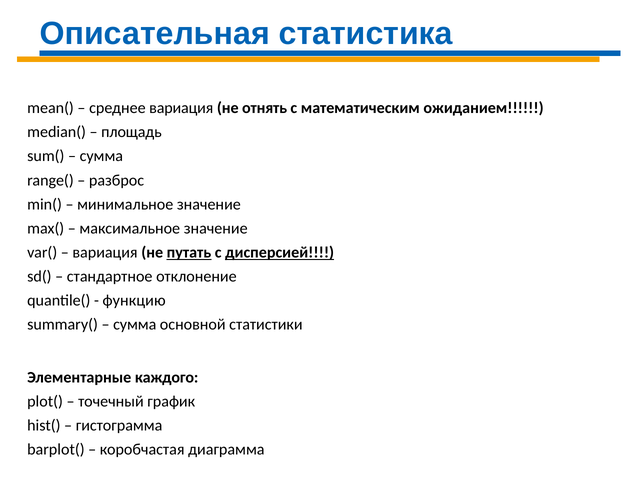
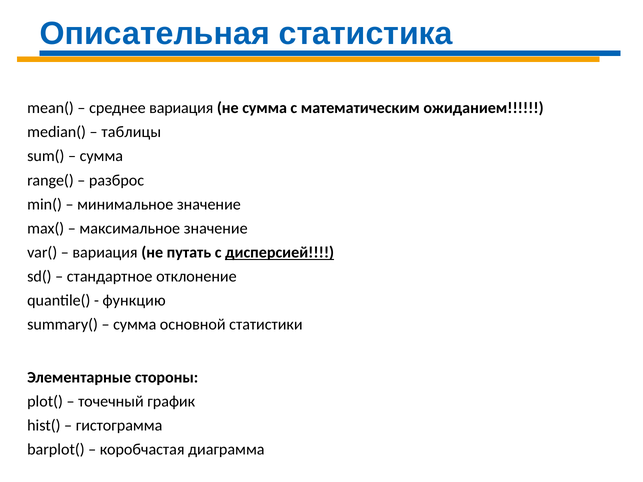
не отнять: отнять -> сумма (265, 108)
площадь: площадь -> таблицы (131, 132)
путать underline: present -> none (189, 253)
каждого: каждого -> стороны (167, 378)
